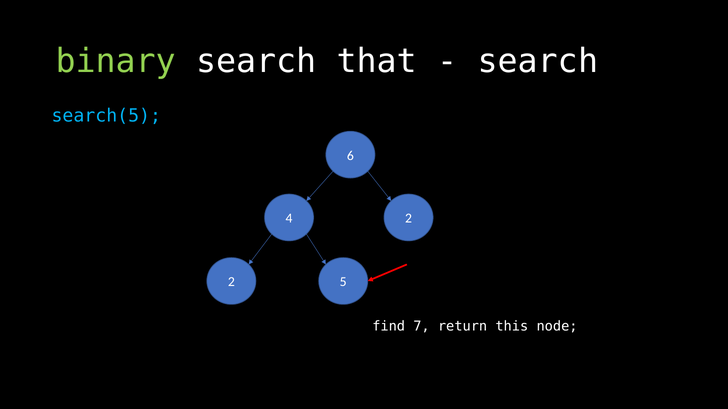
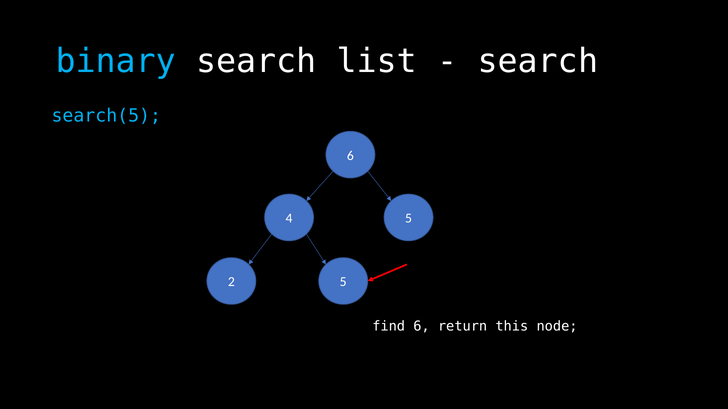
binary colour: light green -> light blue (116, 61)
that: that -> list (377, 61)
4 2: 2 -> 5 (408, 219)
find 7: 7 -> 6 (421, 326)
